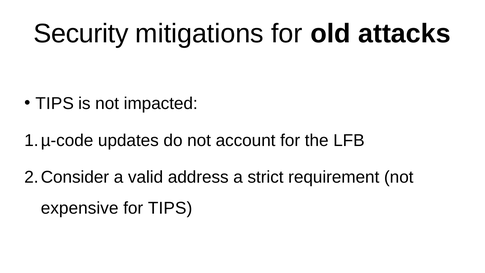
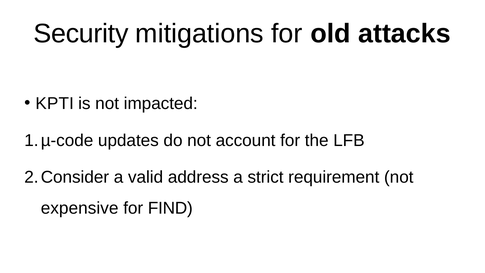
TIPS: TIPS -> KPTI (55, 103)
for TIPS: TIPS -> FIND (170, 208)
